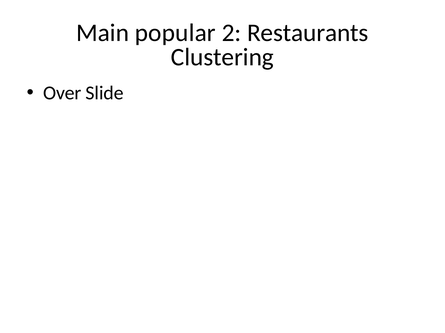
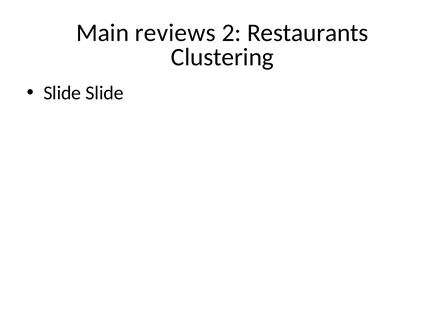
popular: popular -> reviews (175, 33)
Over: Over -> Slide (62, 93)
